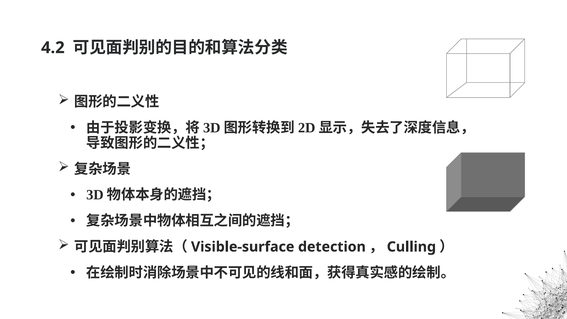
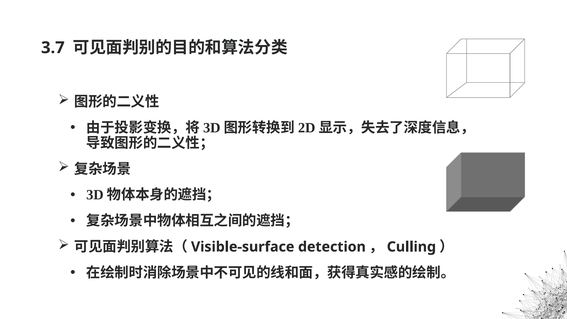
4.2: 4.2 -> 3.7 (53, 48)
